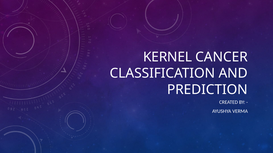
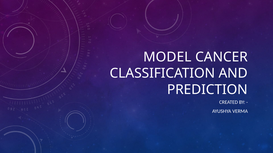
KERNEL: KERNEL -> MODEL (167, 57)
